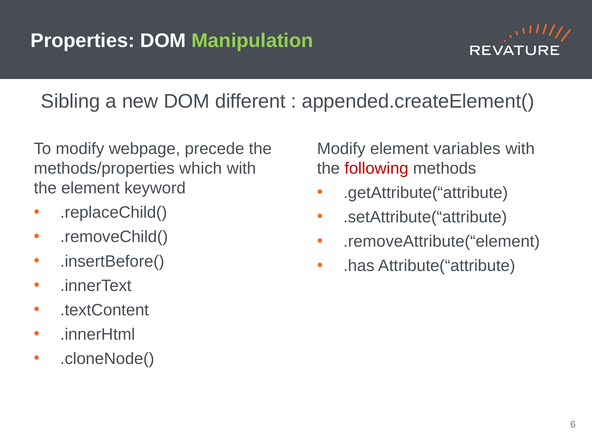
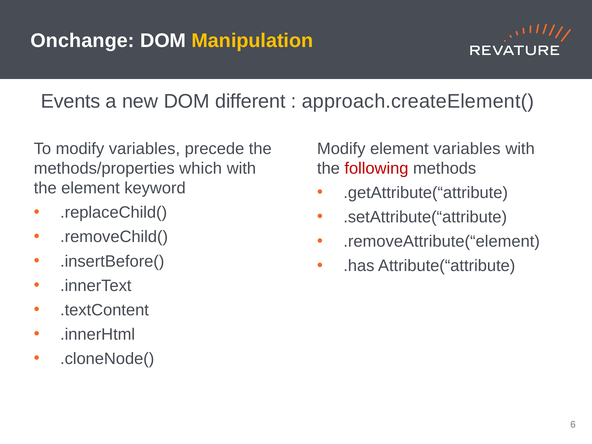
Properties: Properties -> Onchange (83, 41)
Manipulation colour: light green -> yellow (252, 41)
Sibling: Sibling -> Events (71, 101)
appended.createElement(: appended.createElement( -> approach.createElement( (418, 101)
modify webpage: webpage -> variables (144, 149)
